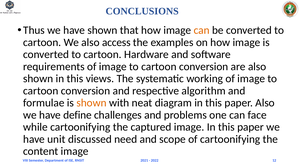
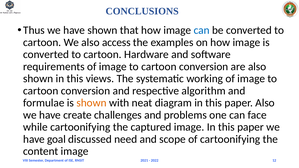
can colour: orange -> blue (202, 30)
define: define -> create (77, 115)
unit: unit -> goal (56, 139)
